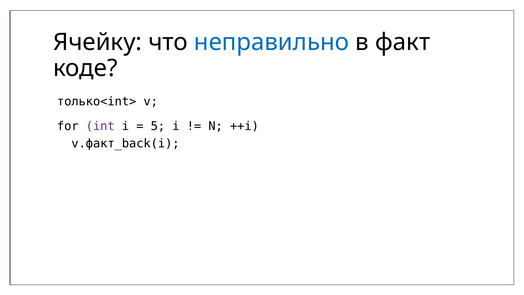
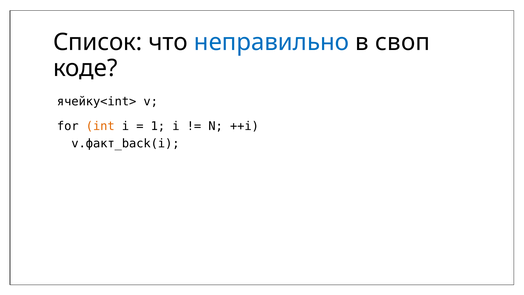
Ячейку: Ячейку -> Список (98, 42)
факт: факт -> своп (403, 42)
только<int>: только<int> -> ячейку<int> (97, 101)
int colour: purple -> orange (100, 126)
5: 5 -> 1 (158, 126)
